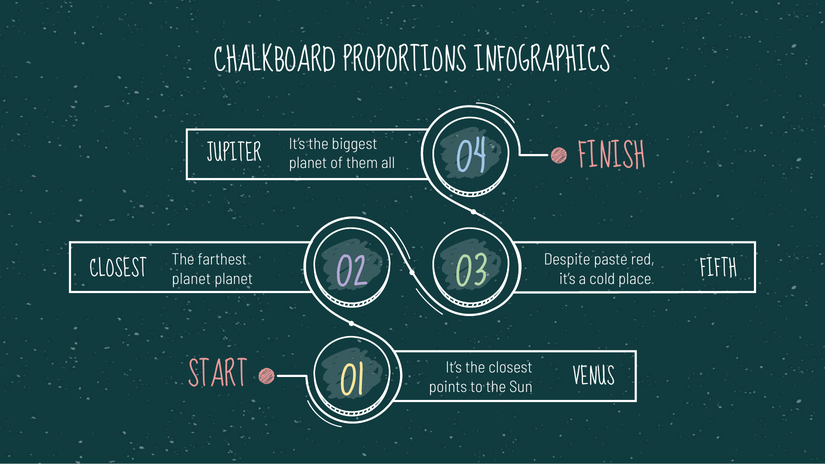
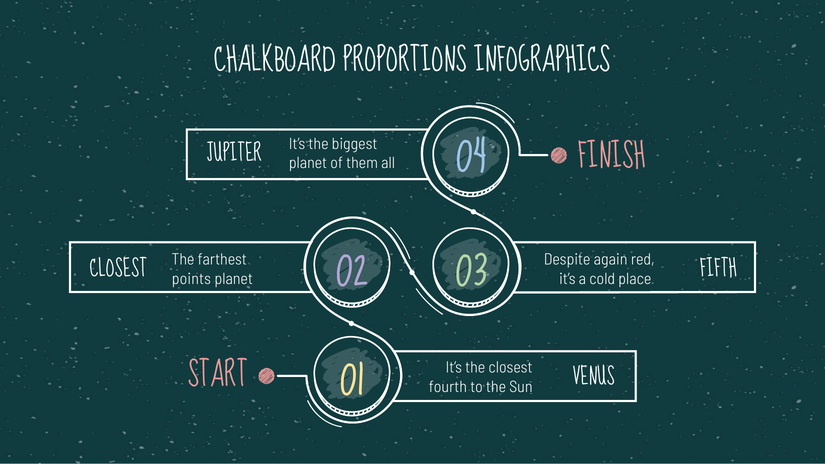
paste: paste -> again (611, 260)
planet: planet -> points (191, 279)
points: points -> fourth (448, 387)
